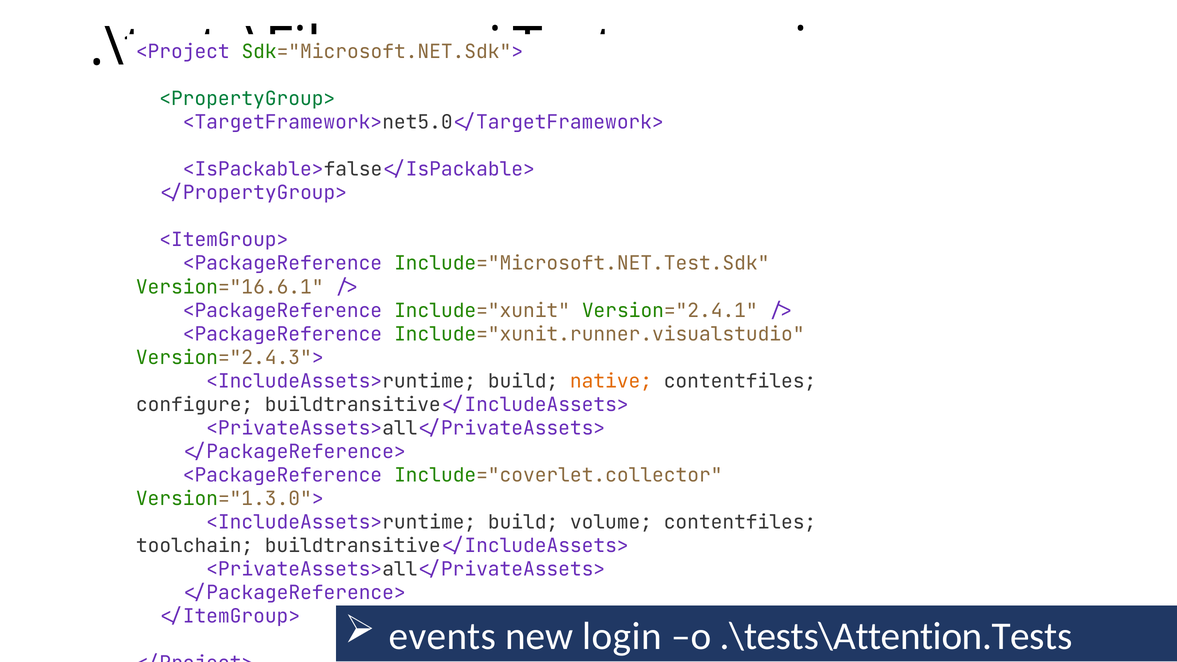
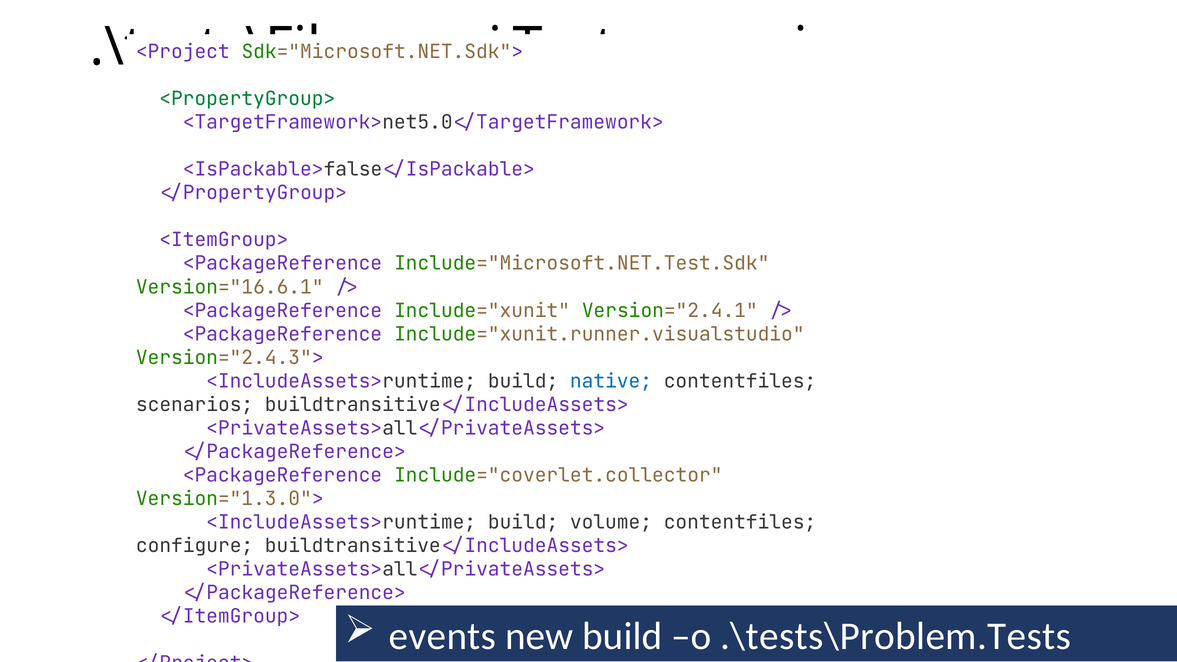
native colour: orange -> blue (611, 381)
configure: configure -> scenarios (195, 405)
toolchain: toolchain -> configure (195, 546)
new login: login -> build (622, 636)
.\tests\Attention.Tests: .\tests\Attention.Tests -> .\tests\Problem.Tests (896, 636)
